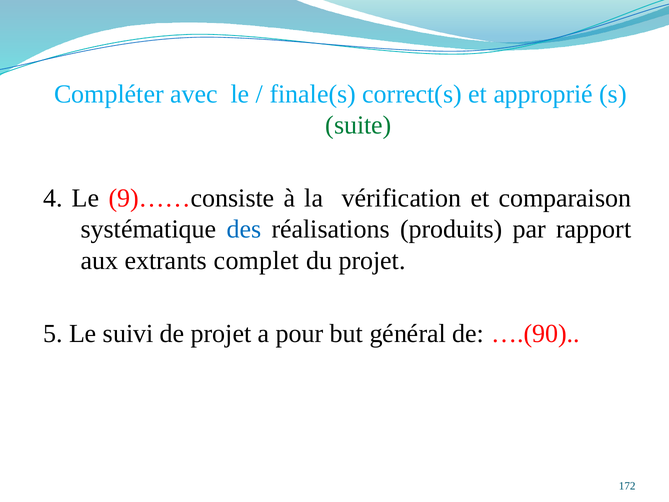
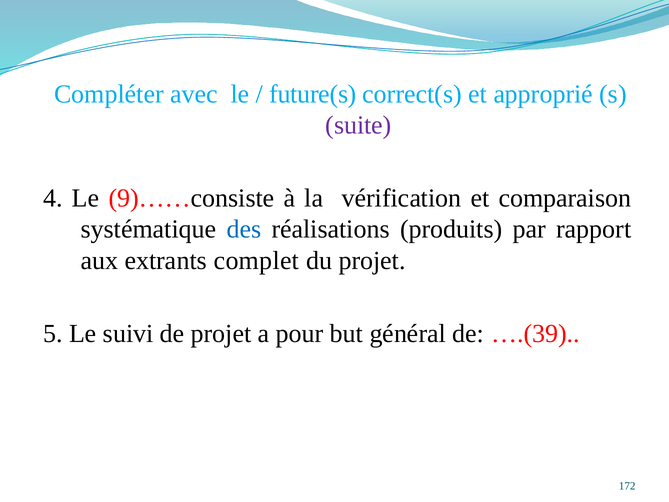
finale(s: finale(s -> future(s (313, 94)
suite colour: green -> purple (358, 125)
….(90: ….(90 -> ….(39 (535, 333)
